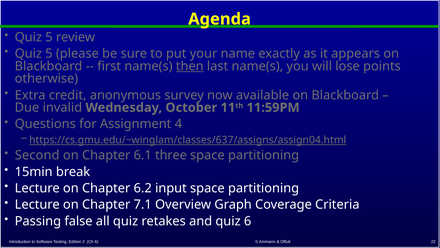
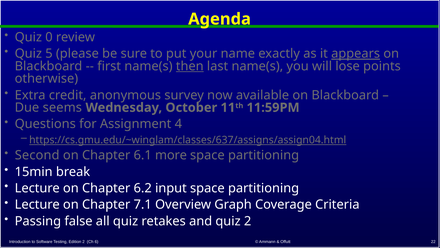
5: 5 -> 0 (49, 37)
appears underline: none -> present (356, 54)
invalid: invalid -> seems (62, 107)
three: three -> more (171, 155)
quiz 6: 6 -> 2 (248, 221)
